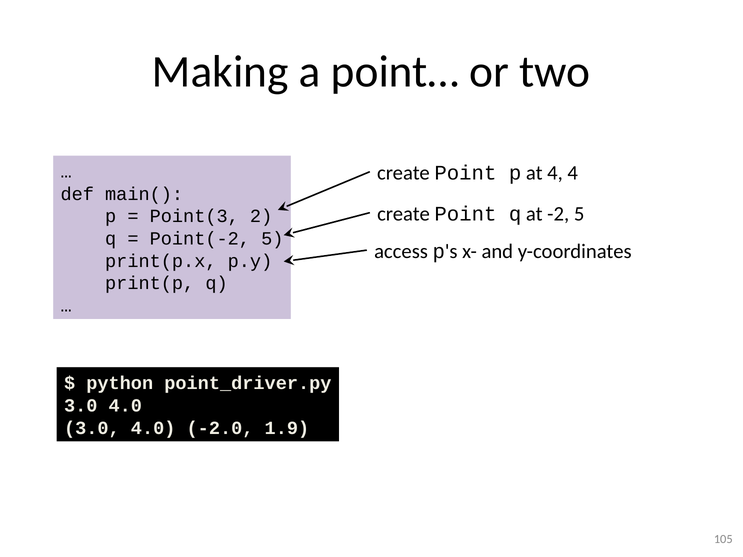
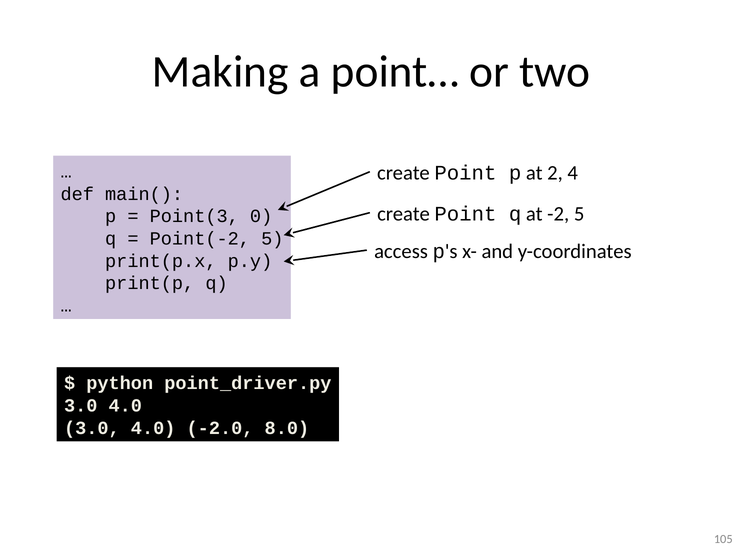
at 4: 4 -> 2 (555, 173)
2: 2 -> 0 (261, 216)
1.9: 1.9 -> 8.0 (287, 428)
